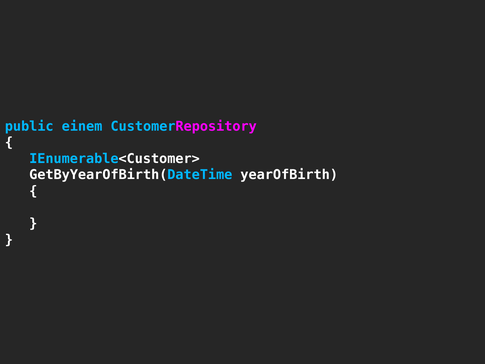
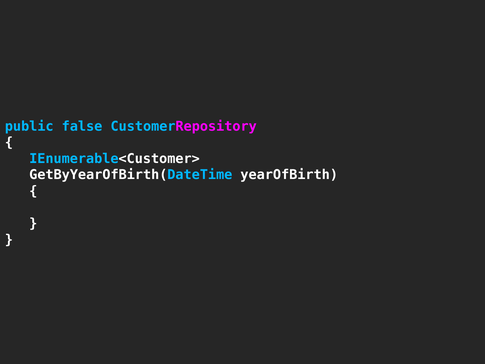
einem: einem -> false (82, 126)
